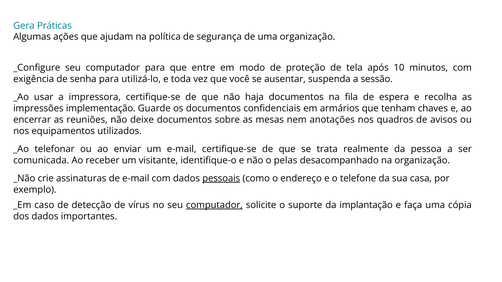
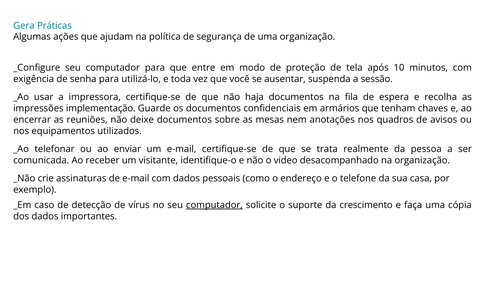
pelas: pelas -> video (286, 161)
pessoais underline: present -> none (221, 179)
implantação: implantação -> crescimento (366, 205)
